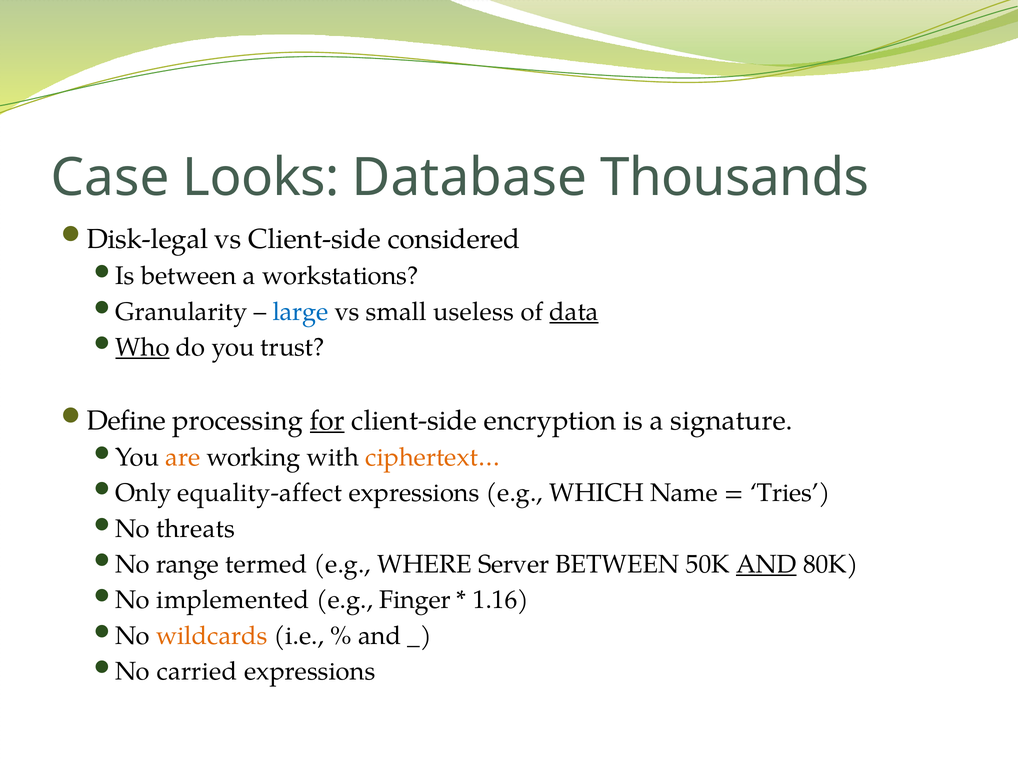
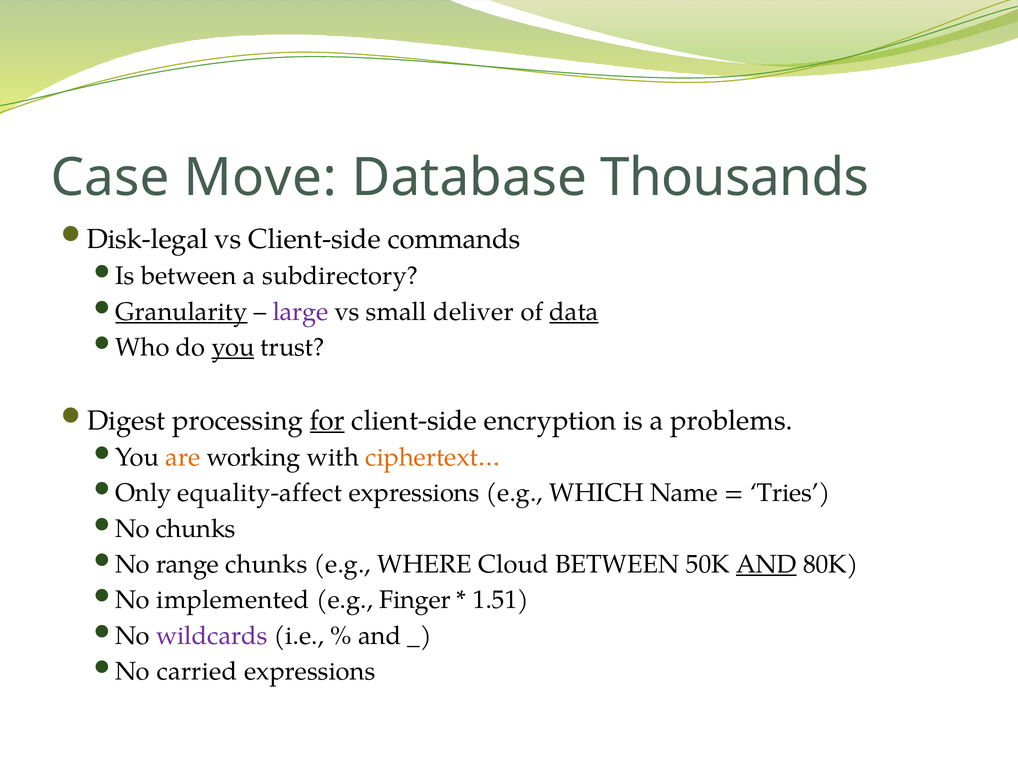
Looks: Looks -> Move (260, 177)
considered: considered -> commands (454, 239)
workstations: workstations -> subdirectory (340, 276)
Granularity underline: none -> present (181, 311)
large colour: blue -> purple (301, 311)
useless: useless -> deliver (474, 311)
Who underline: present -> none (143, 347)
you underline: none -> present (233, 347)
Define: Define -> Digest (126, 420)
signature: signature -> problems (732, 420)
No threats: threats -> chunks (196, 528)
range termed: termed -> chunks (266, 564)
Server: Server -> Cloud (513, 564)
1.16: 1.16 -> 1.51 (501, 600)
wildcards colour: orange -> purple (212, 635)
